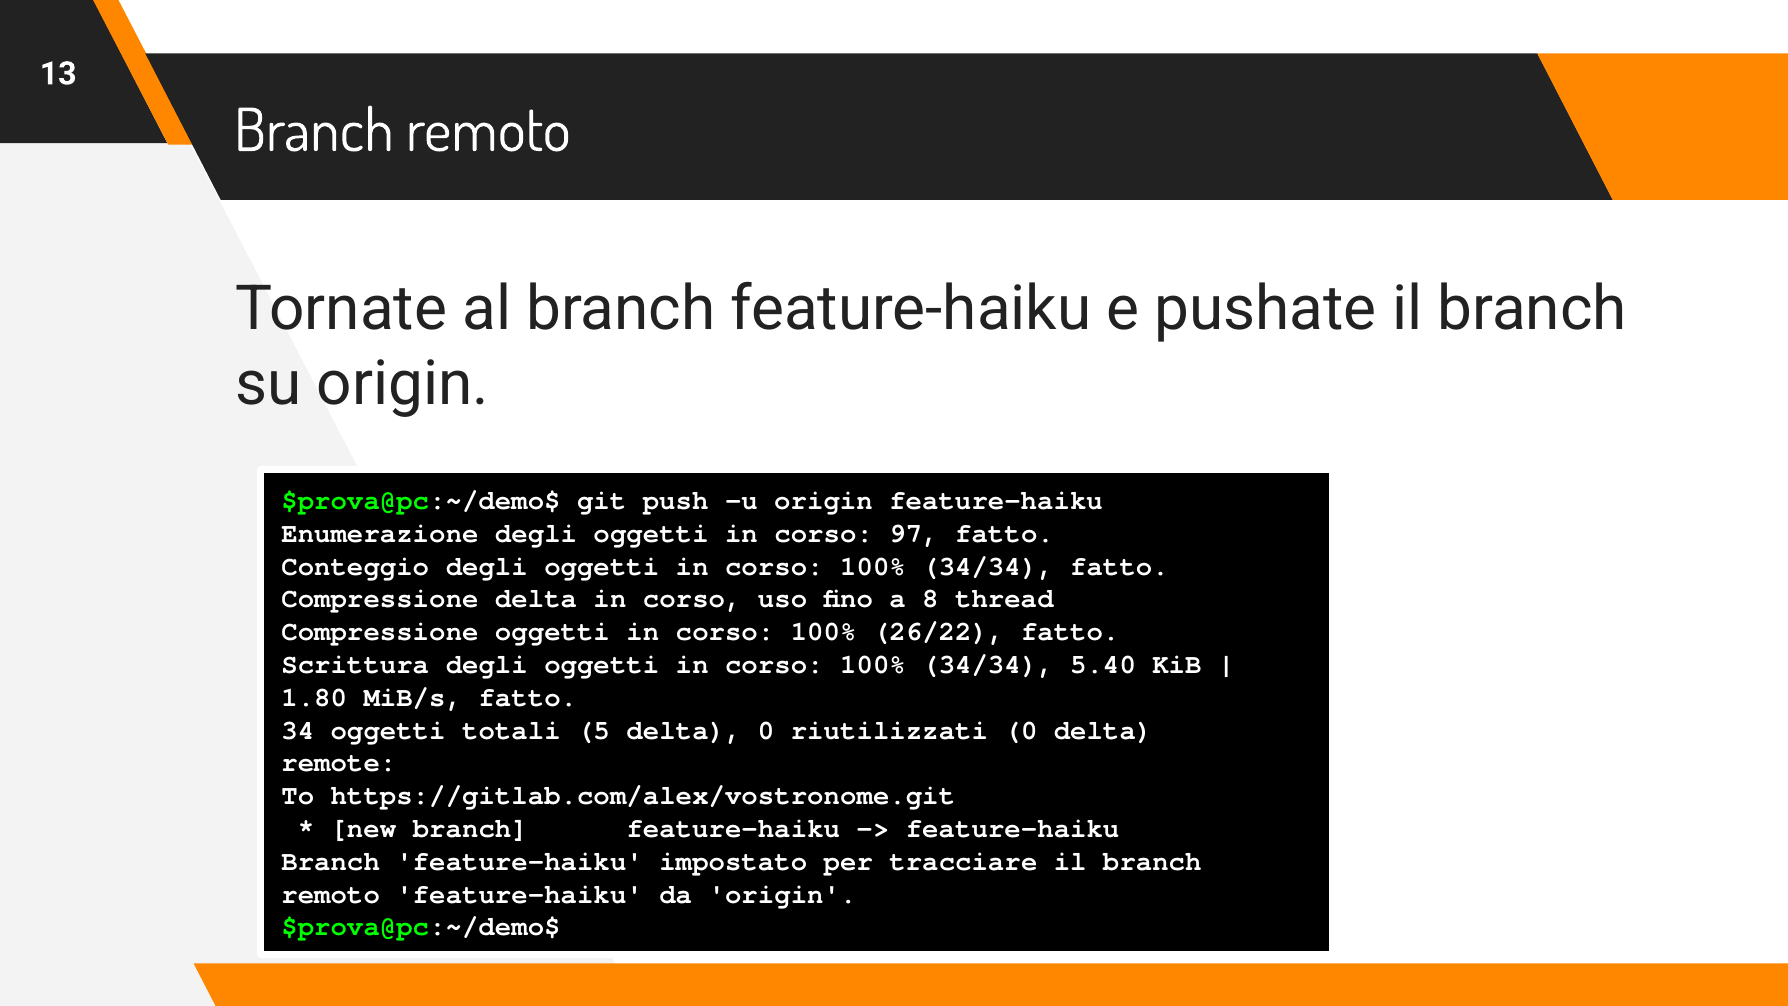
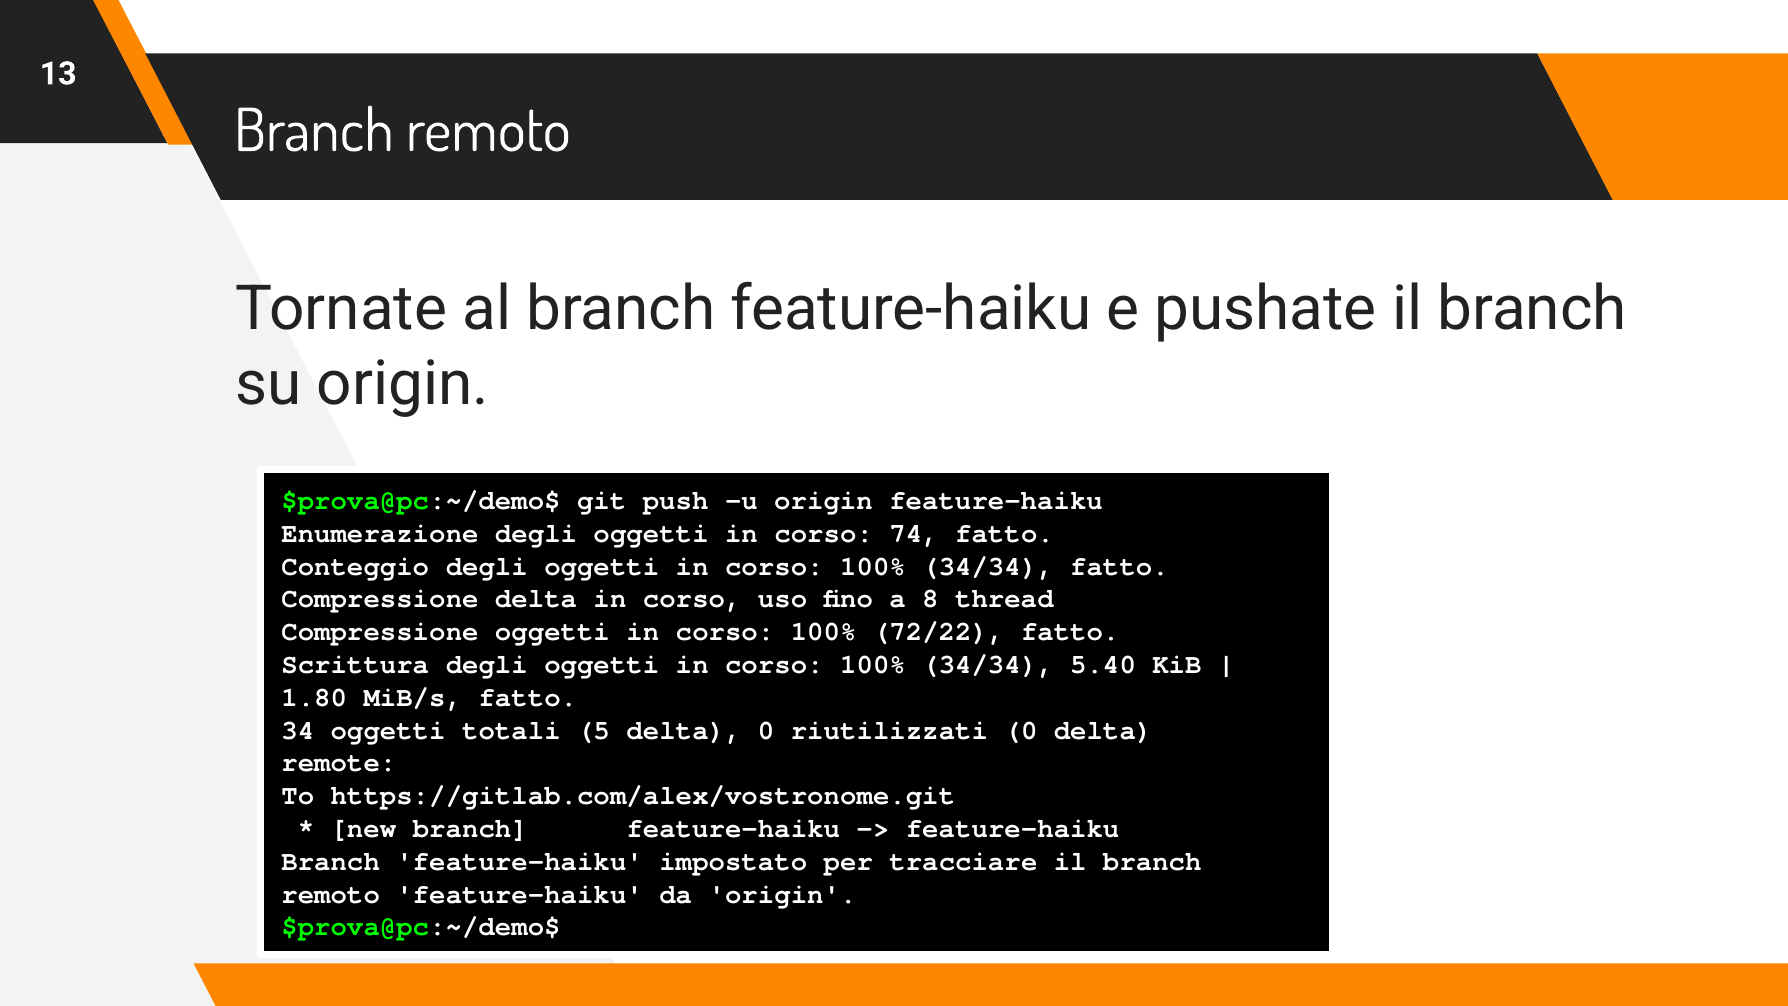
97: 97 -> 74 (914, 533)
26/22: 26/22 -> 72/22 (939, 631)
